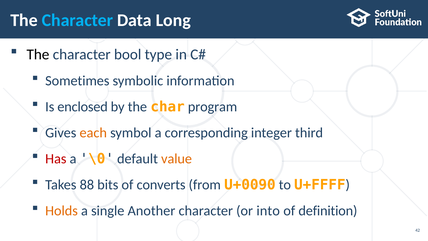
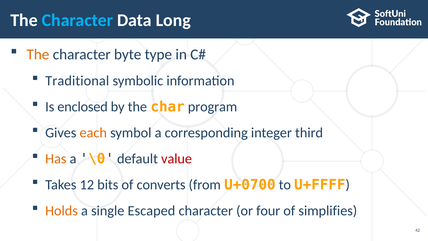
The colour: black -> orange (38, 54)
bool: bool -> byte (128, 54)
Sometimes: Sometimes -> Traditional (77, 81)
Has colour: red -> orange (56, 159)
value colour: orange -> red (177, 159)
88: 88 -> 12 (87, 185)
U+0090: U+0090 -> U+0700 (250, 185)
Another: Another -> Escaped (151, 211)
into: into -> four (268, 211)
definition: definition -> simplifies (328, 211)
